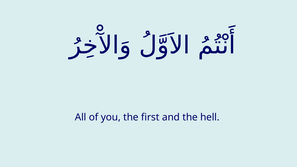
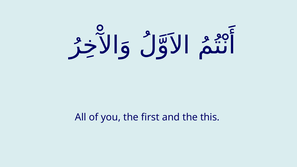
hell: hell -> this (210, 117)
